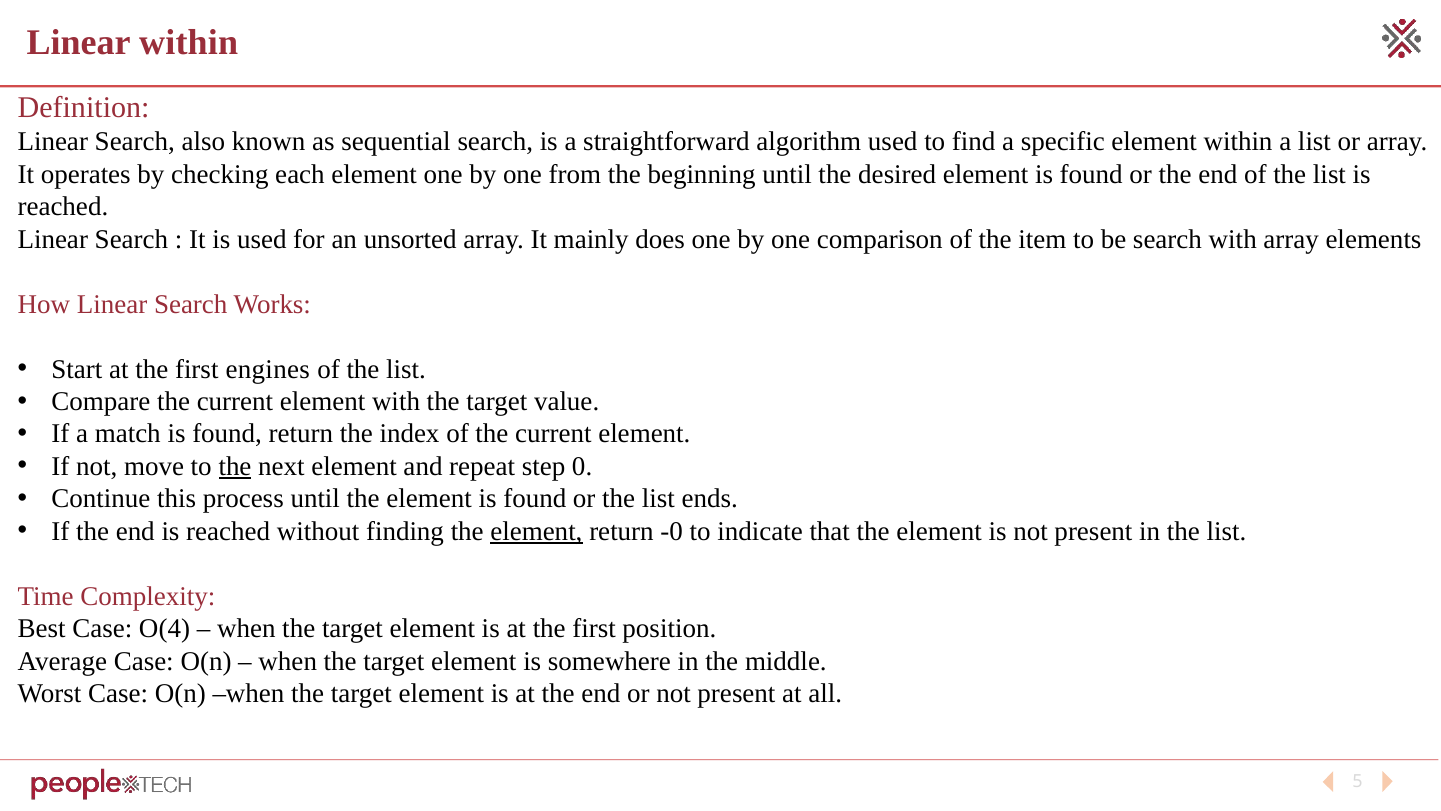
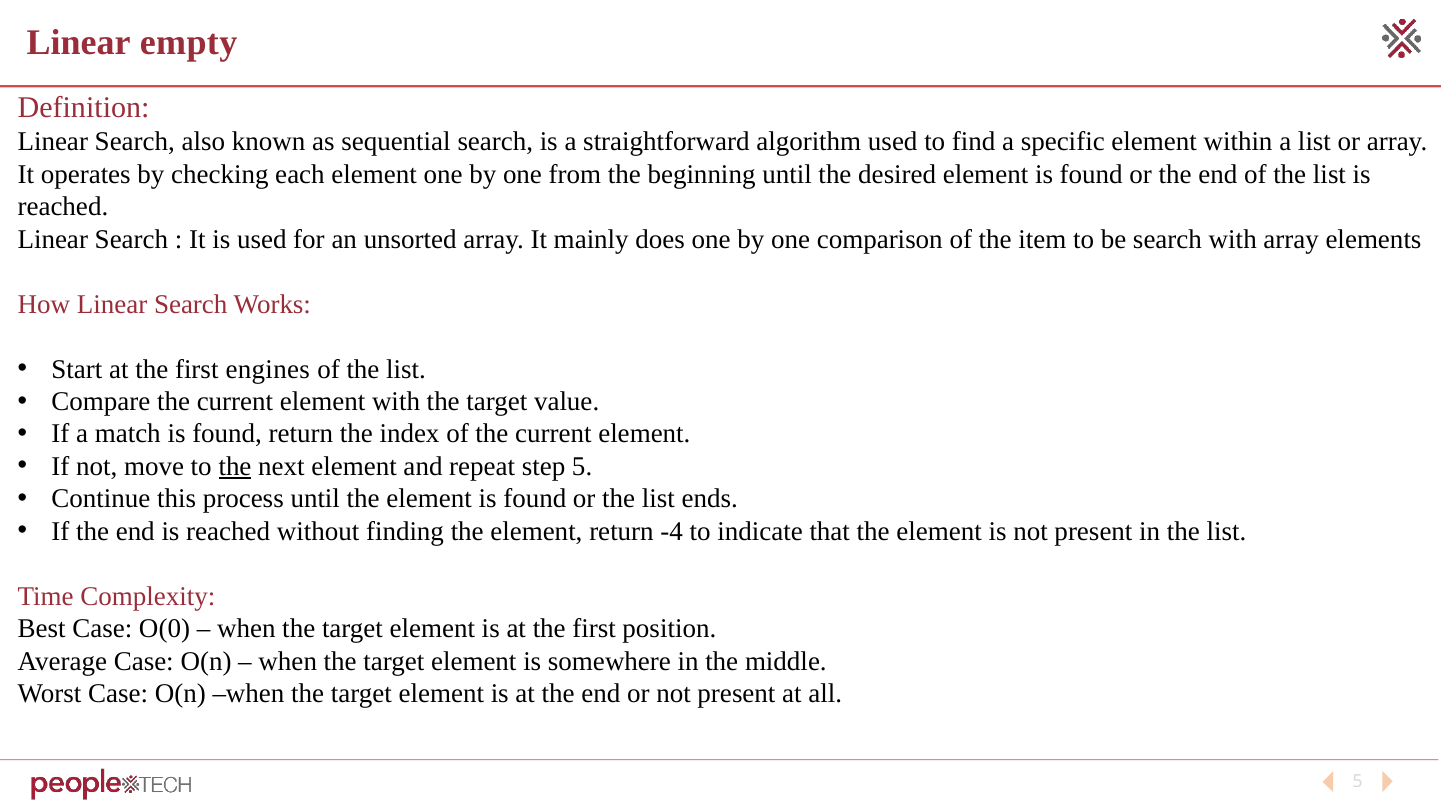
Linear within: within -> empty (189, 42)
step 0: 0 -> 5 (582, 466)
element underline: present -> none (536, 531)
-0: -0 -> -4 (672, 531)
O(4: O(4 -> O(0 (165, 628)
